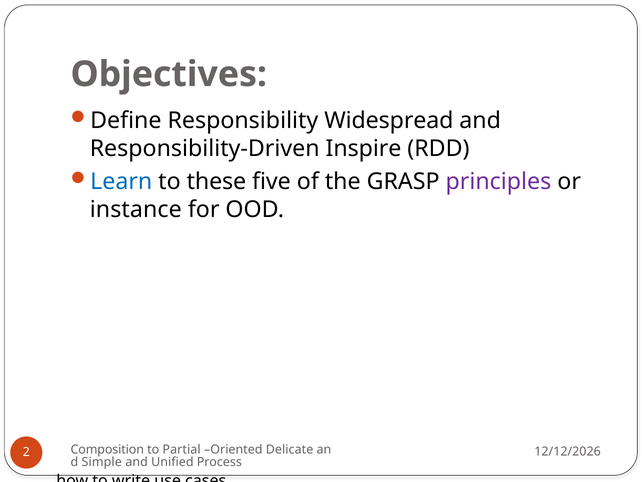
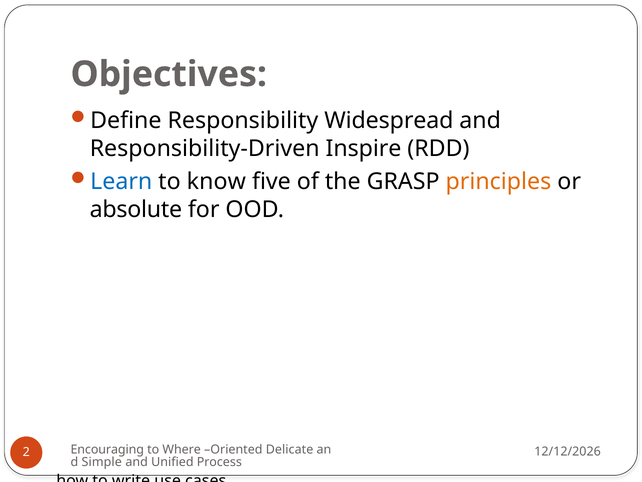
these: these -> know (216, 181)
principles colour: purple -> orange (498, 181)
instance: instance -> absolute (136, 209)
Composition: Composition -> Encouraging (107, 449)
Partial: Partial -> Where (182, 449)
